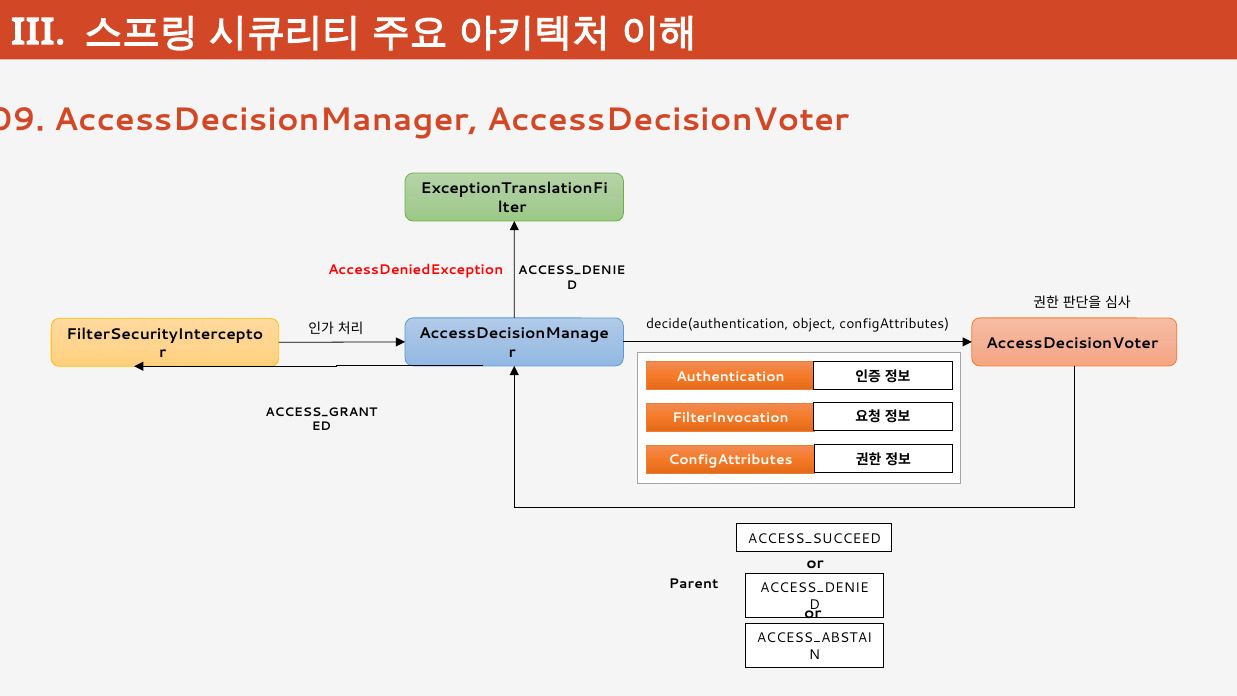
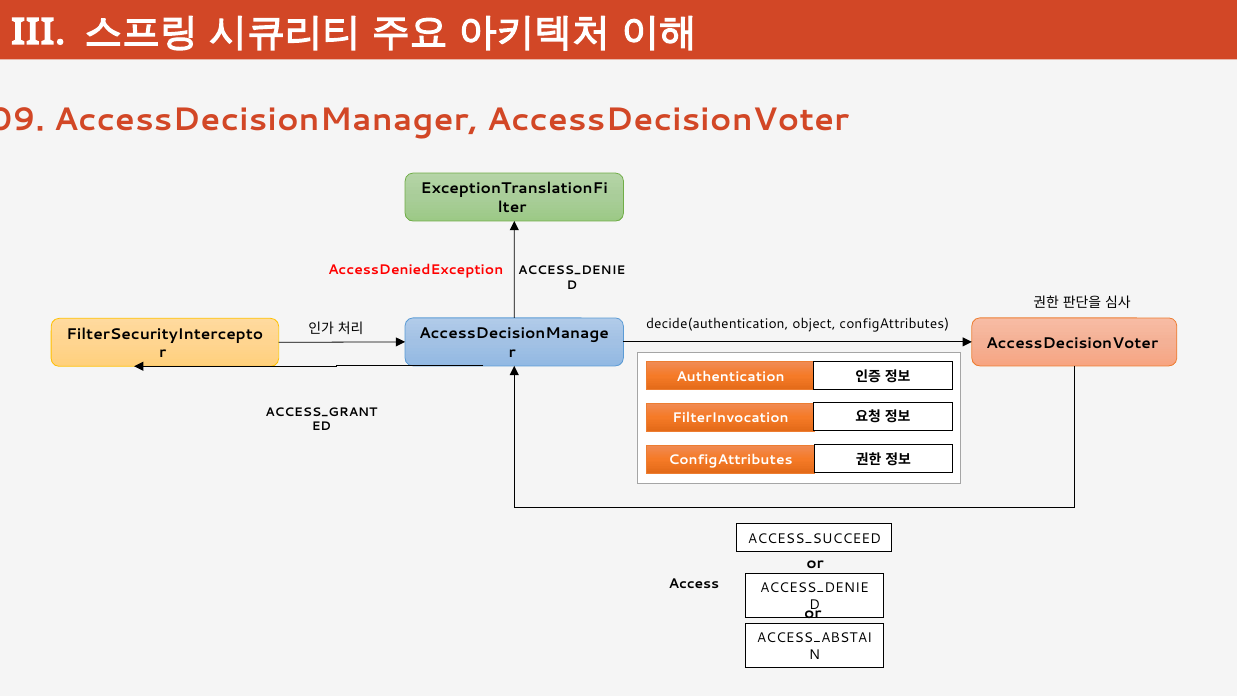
Parent: Parent -> Access (694, 584)
